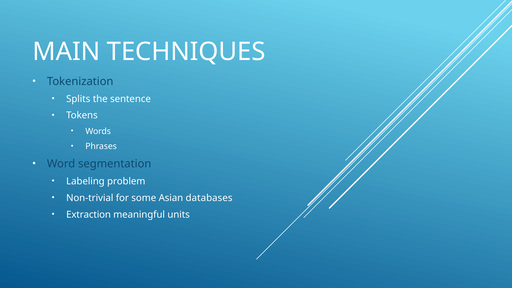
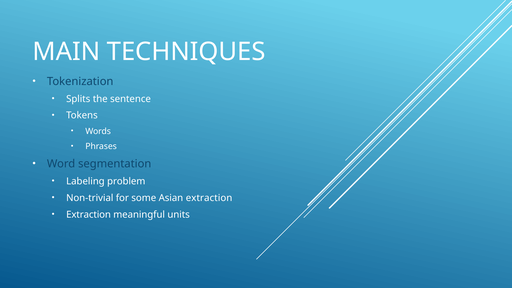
Asian databases: databases -> extraction (209, 198)
